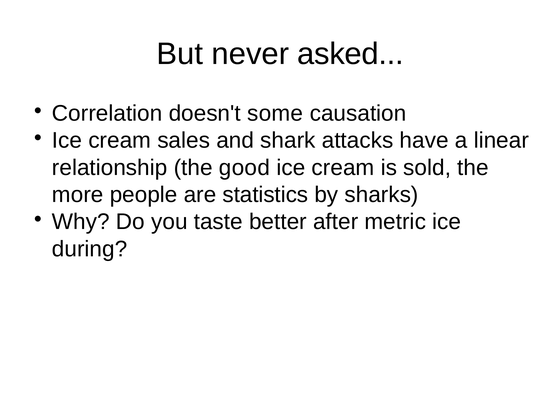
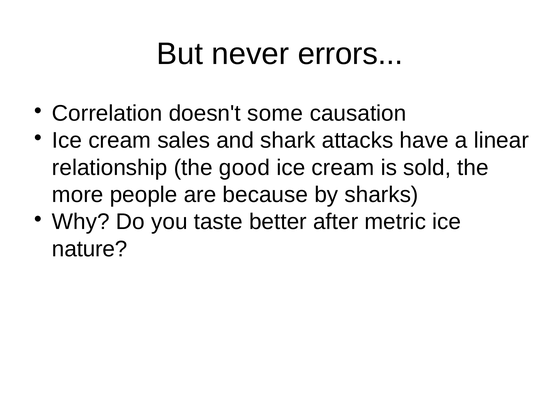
asked: asked -> errors (350, 54)
statistics: statistics -> because (265, 195)
during: during -> nature (90, 249)
